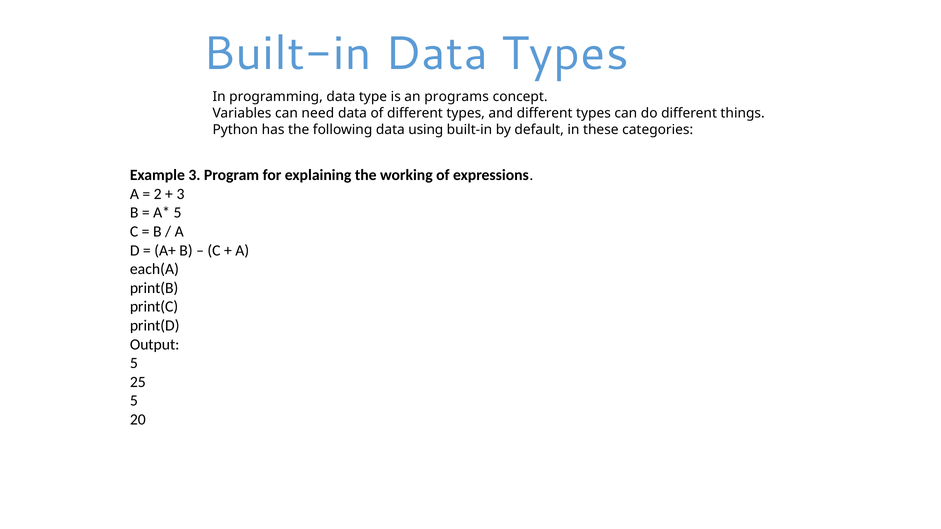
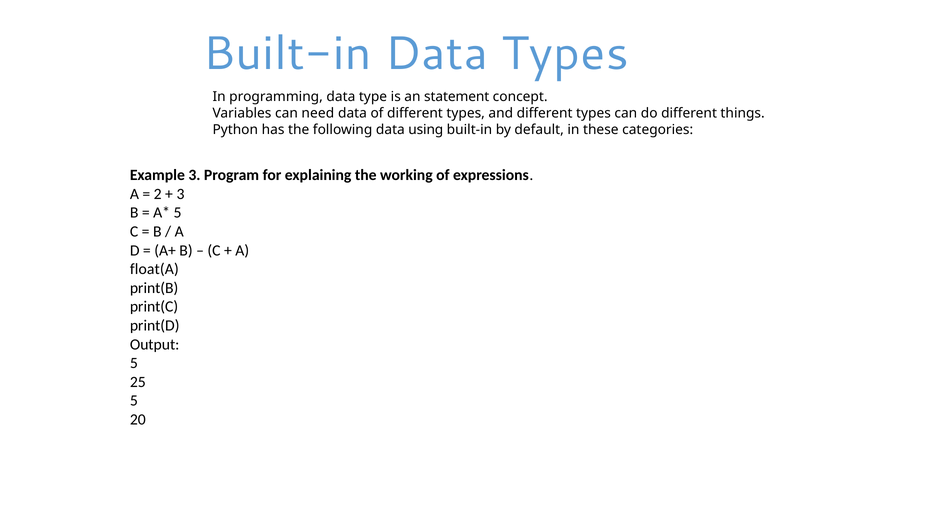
programs: programs -> statement (457, 97)
each(A: each(A -> float(A (154, 269)
